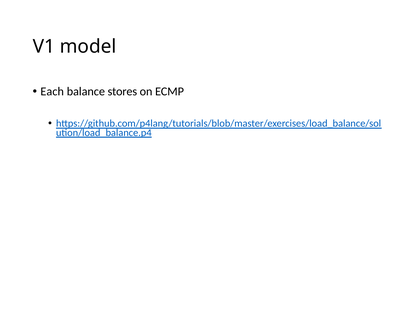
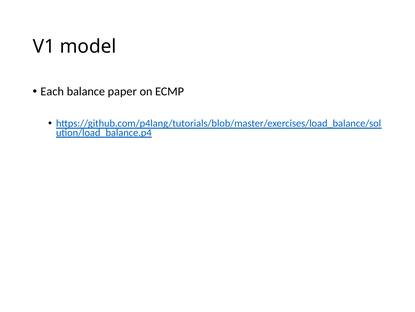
stores: stores -> paper (122, 91)
